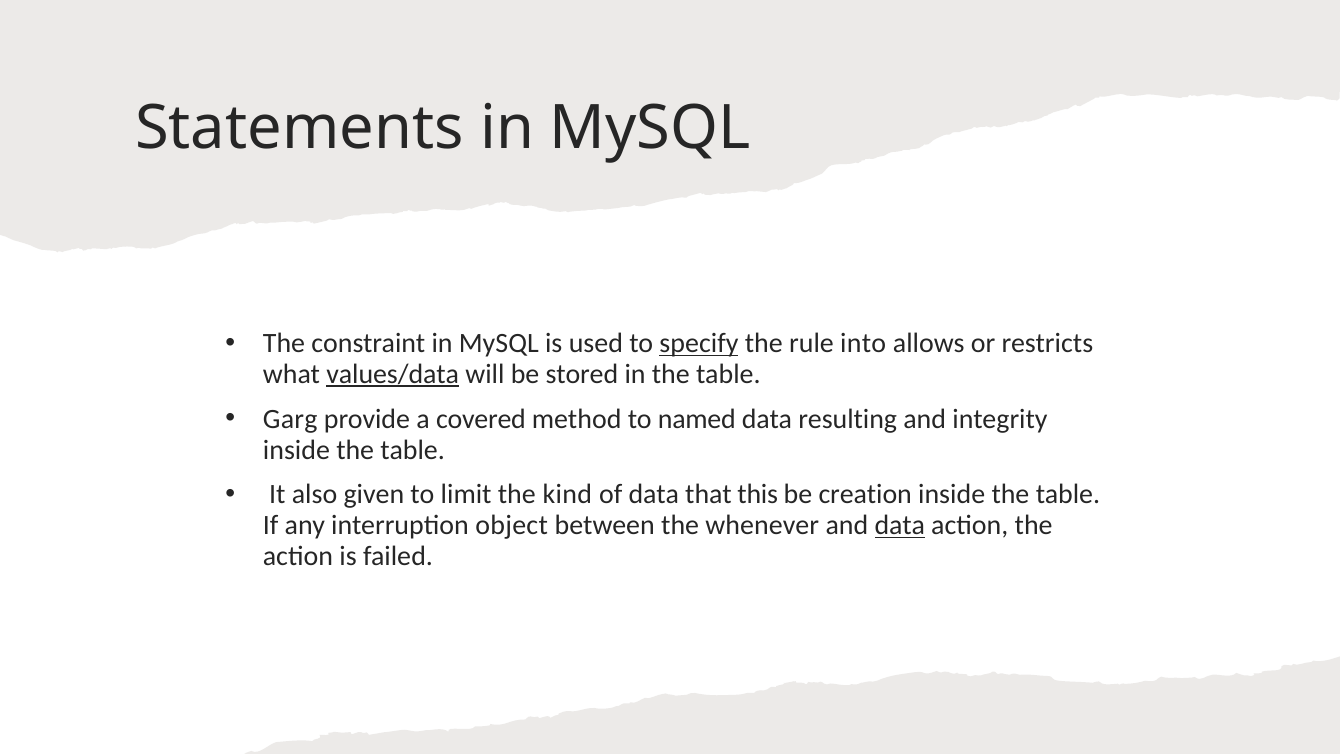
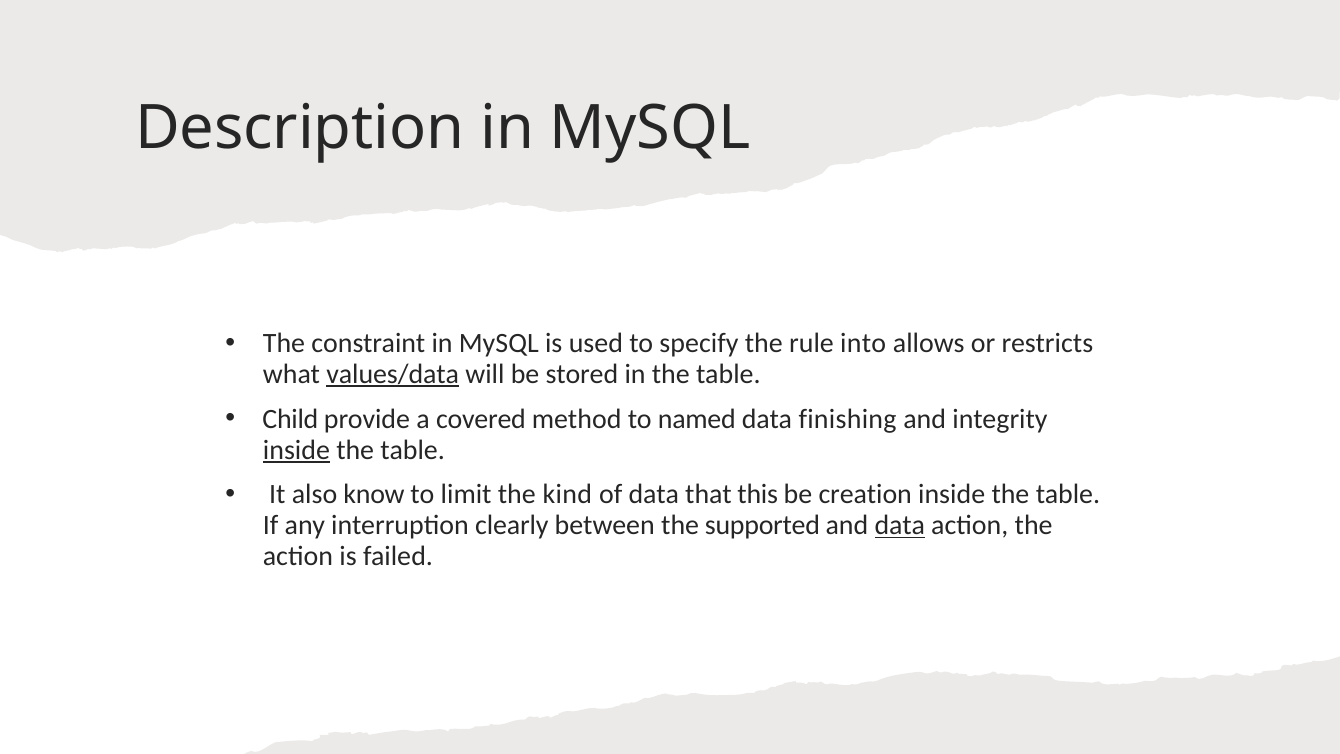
Statements: Statements -> Description (300, 128)
specify underline: present -> none (699, 343)
Garg: Garg -> Child (290, 419)
resulting: resulting -> finishing (848, 419)
inside underline: none -> present (296, 450)
given: given -> know (374, 494)
object: object -> clearly (512, 525)
whenever: whenever -> supported (762, 525)
